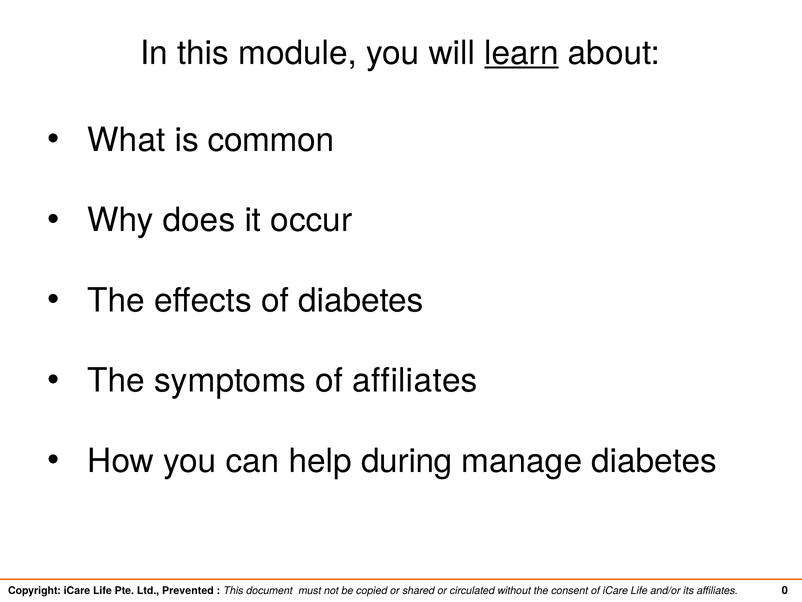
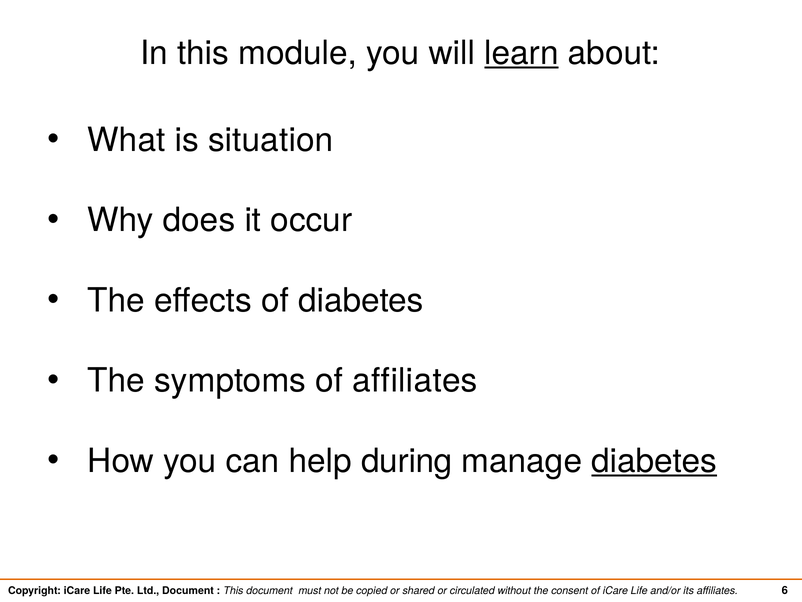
common: common -> situation (271, 140)
diabetes underline: none -> present (654, 461)
Ltd Prevented: Prevented -> Document (188, 590)
0: 0 -> 6 (785, 590)
